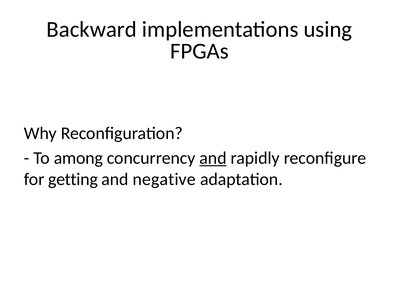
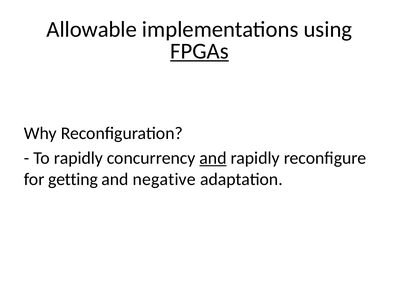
Backward: Backward -> Allowable (92, 29)
FPGAs underline: none -> present (199, 51)
To among: among -> rapidly (78, 158)
